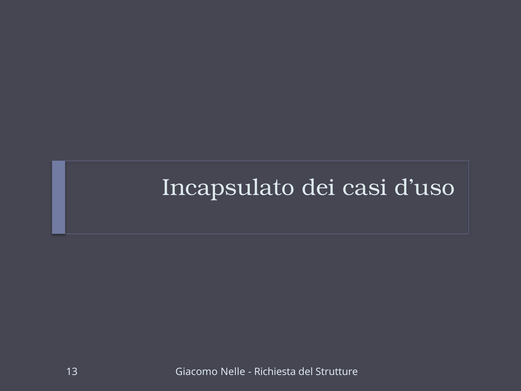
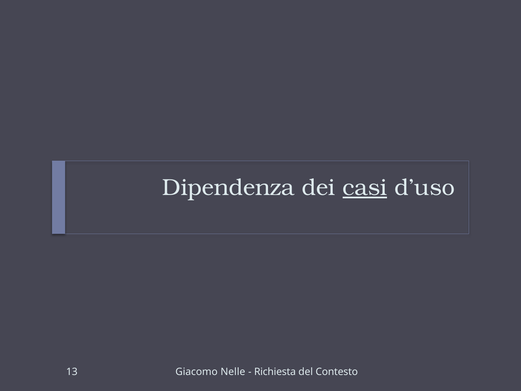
Incapsulato: Incapsulato -> Dipendenza (228, 187)
casi underline: none -> present (365, 187)
Strutture: Strutture -> Contesto (337, 371)
